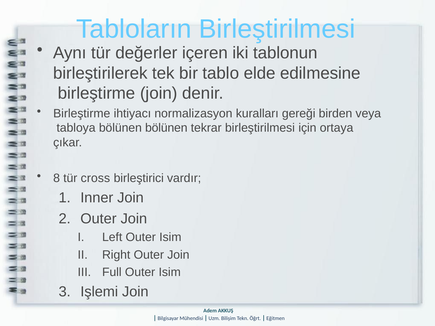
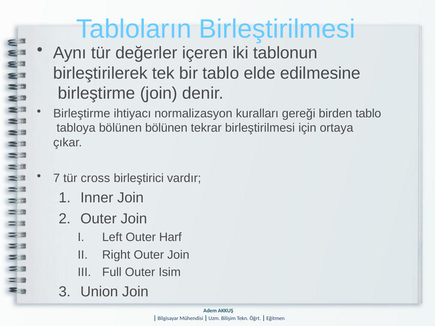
birden veya: veya -> tablo (368, 114)
8: 8 -> 7 (57, 178)
Left Outer Isim: Isim -> Harf (170, 237)
Işlemi: Işlemi -> Union (99, 292)
